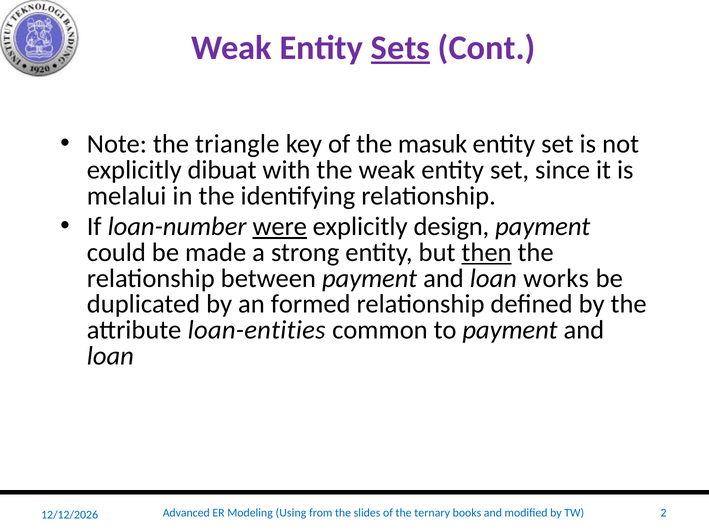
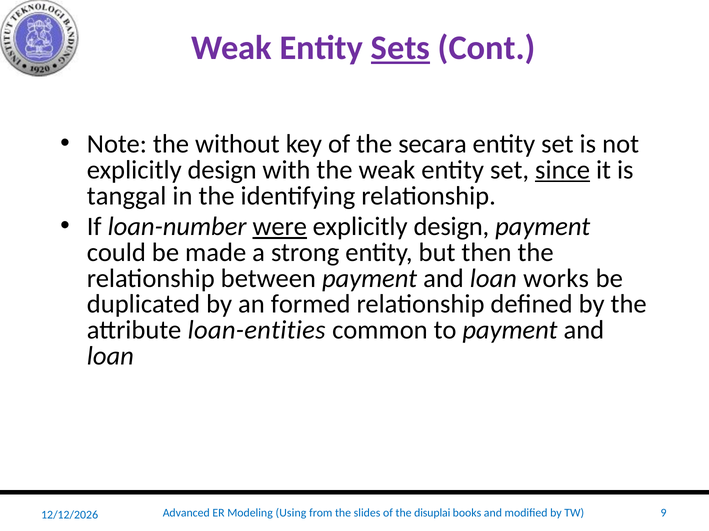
triangle: triangle -> without (237, 144)
masuk: masuk -> secara (433, 144)
dibuat: dibuat -> design (222, 170)
since underline: none -> present (563, 170)
melalui: melalui -> tanggal (127, 196)
then underline: present -> none (487, 253)
ternary: ternary -> disuplai (432, 513)
2: 2 -> 9 (664, 513)
